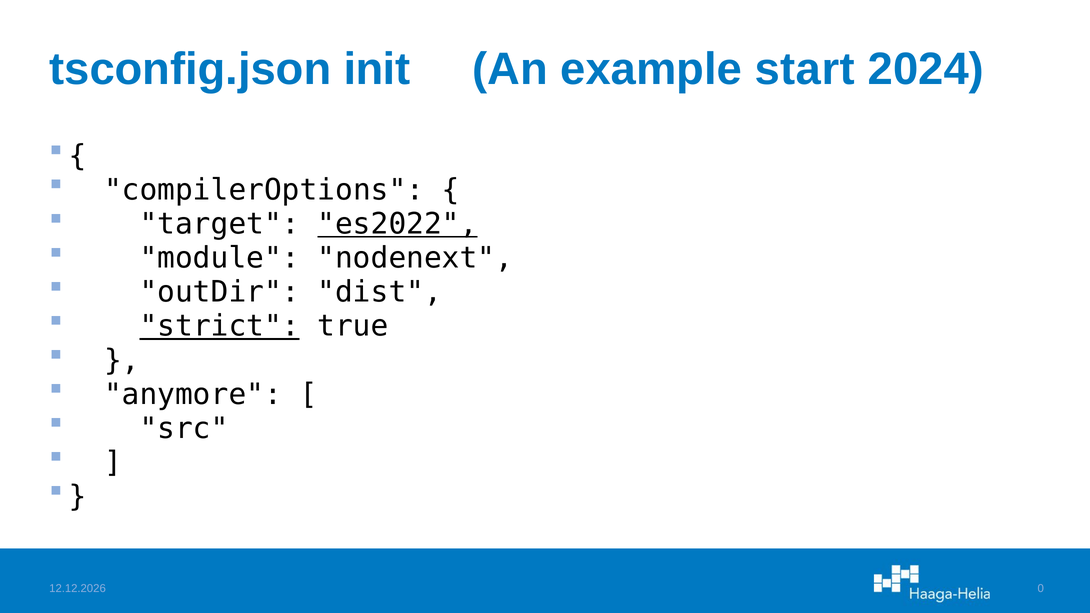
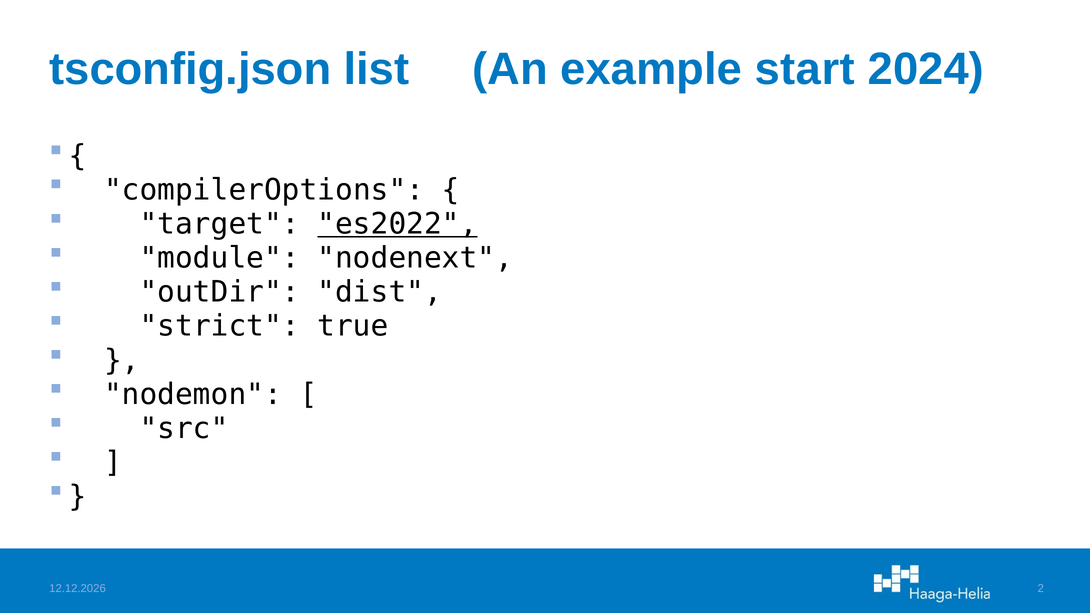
init: init -> list (377, 69)
strict underline: present -> none (220, 326)
anymore: anymore -> nodemon (193, 394)
0: 0 -> 2 (1041, 589)
